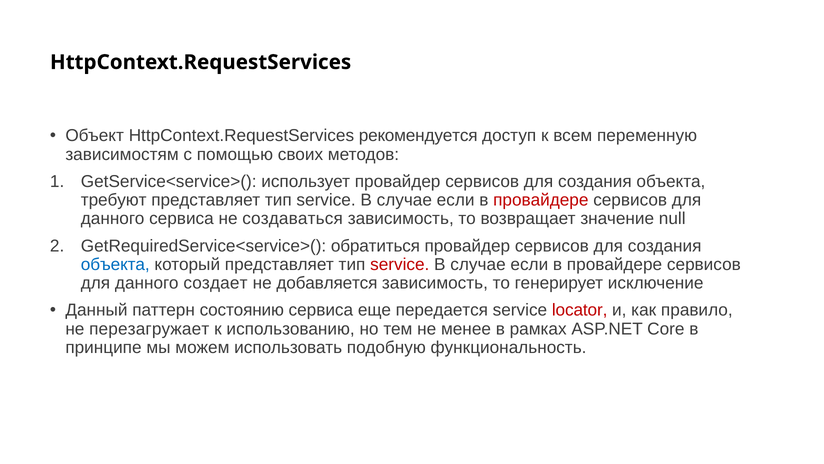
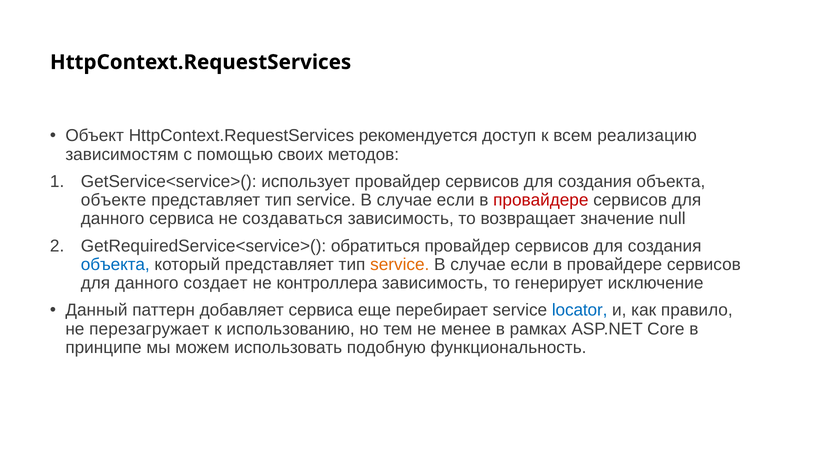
переменную: переменную -> реализацию (647, 136)
требуют: требуют -> объекте (114, 200)
service colour: red -> orange (400, 264)
добавляется: добавляется -> контроллера (327, 283)
состоянию: состоянию -> добавляет (242, 310)
передается: передается -> перебирает (442, 310)
locator colour: red -> blue (580, 310)
